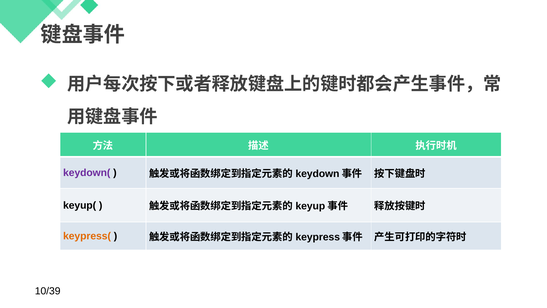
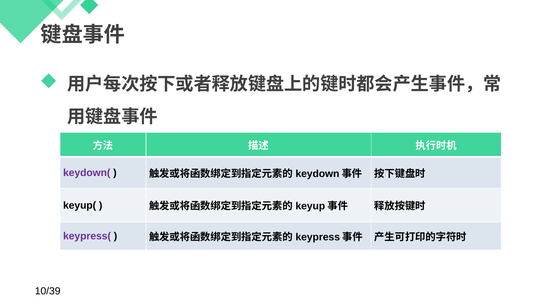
keypress( colour: orange -> purple (87, 236)
